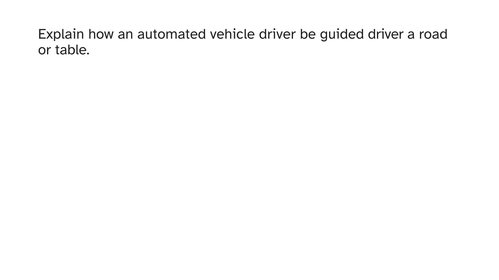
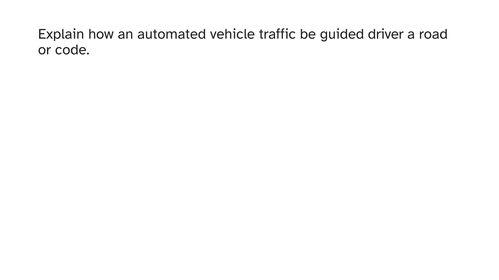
vehicle driver: driver -> traffic (277, 34)
table: table -> code (72, 50)
